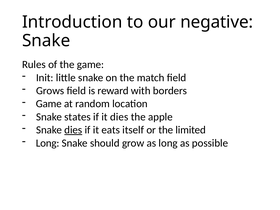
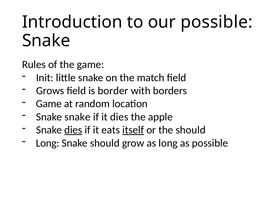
our negative: negative -> possible (217, 22)
reward: reward -> border (113, 91)
Snake states: states -> snake (77, 117)
itself underline: none -> present (133, 130)
the limited: limited -> should (191, 130)
